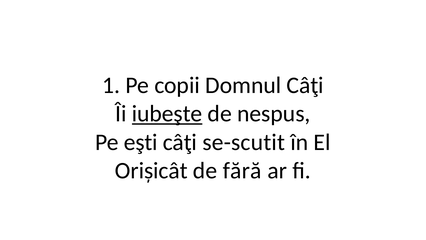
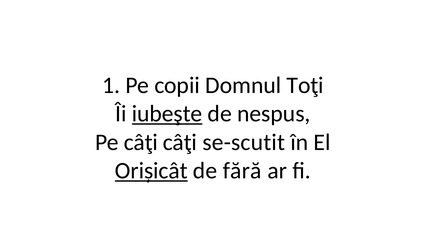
Domnul Câţi: Câţi -> Toţi (305, 85)
Pe eşti: eşti -> câţi (141, 142)
Orișicât underline: none -> present (151, 170)
